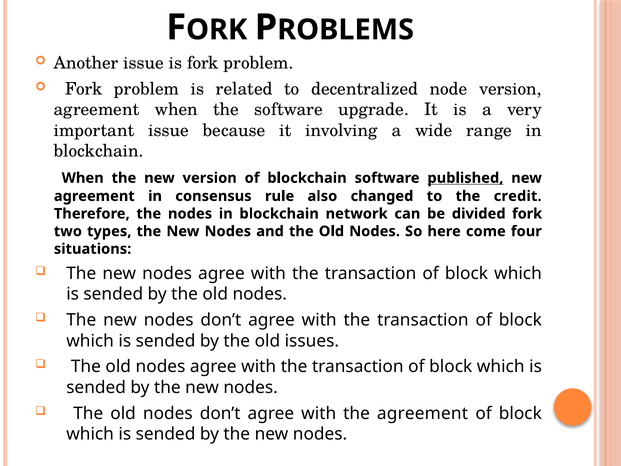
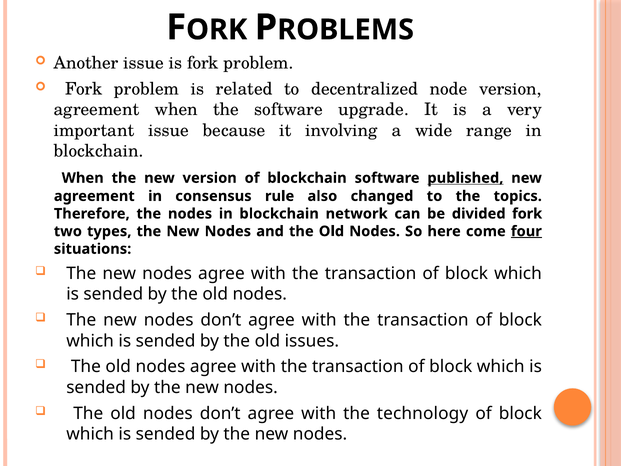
credit: credit -> topics (518, 196)
four underline: none -> present (526, 231)
the agreement: agreement -> technology (423, 413)
